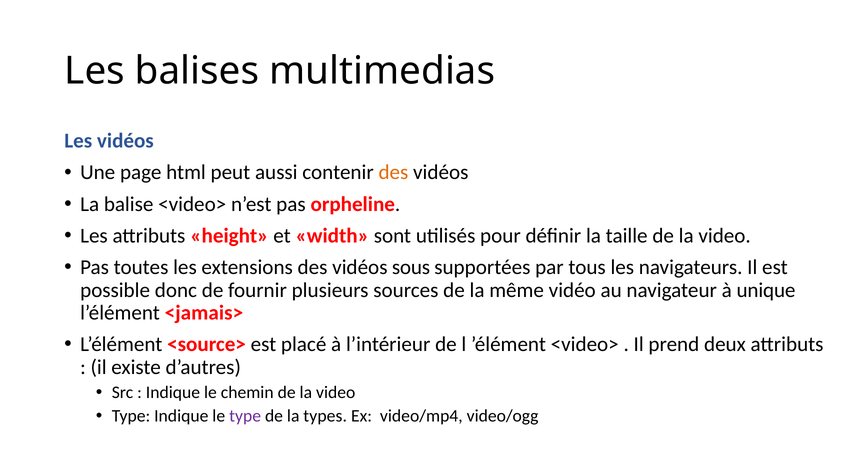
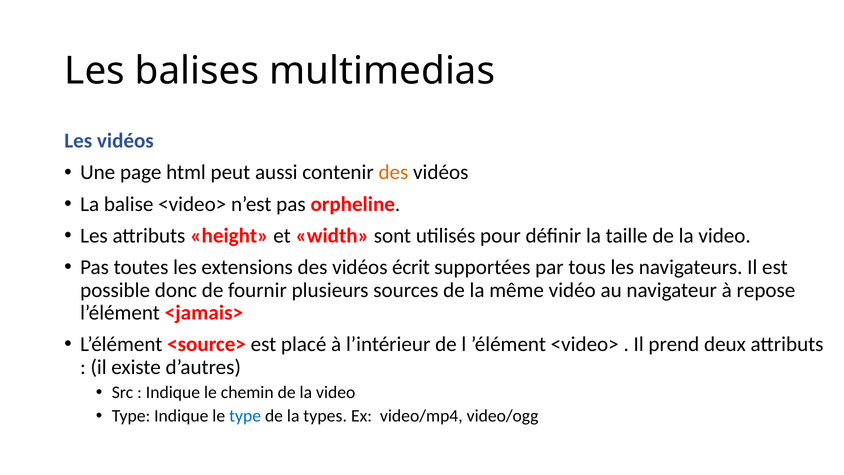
sous: sous -> écrit (411, 267)
unique: unique -> repose (766, 290)
type colour: purple -> blue (245, 416)
